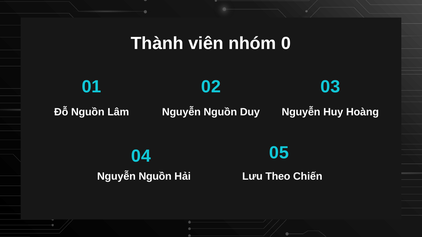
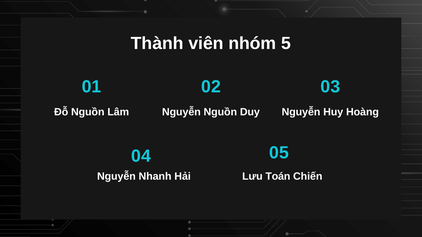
0: 0 -> 5 (286, 44)
Nguồn: Nguồn -> Nhanh (155, 177)
Theo: Theo -> Toán (278, 177)
